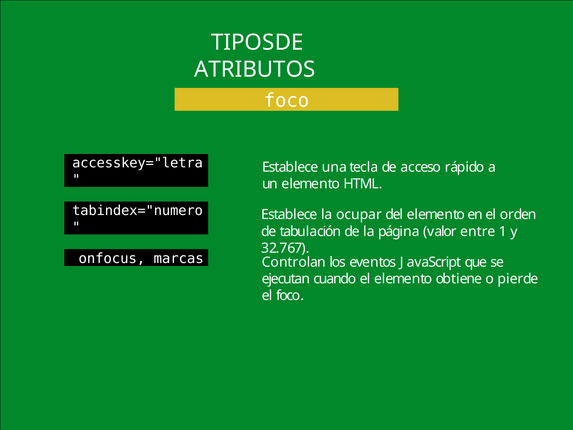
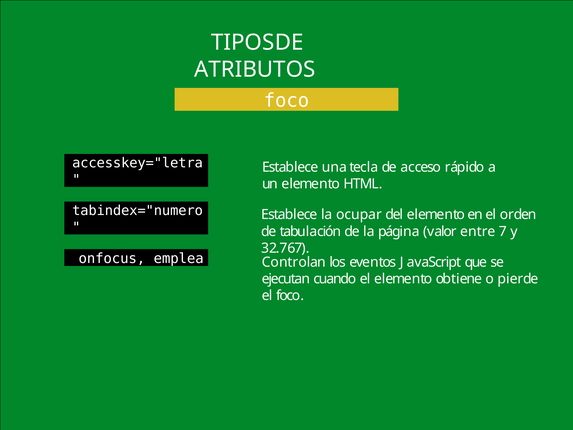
1: 1 -> 7 (503, 231)
marcas: marcas -> emplea (179, 258)
